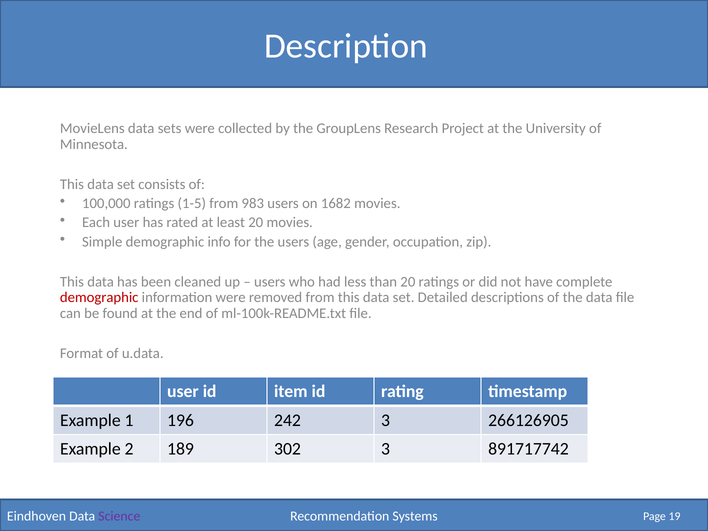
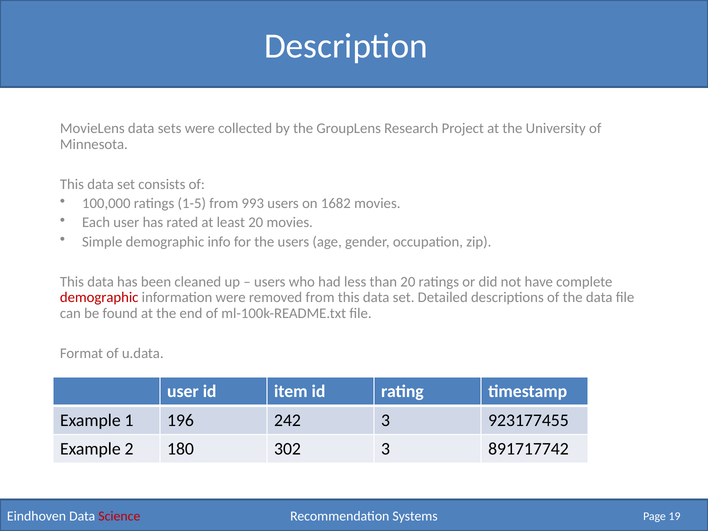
983: 983 -> 993 (253, 203)
266126905: 266126905 -> 923177455 (528, 420)
189: 189 -> 180 (180, 449)
Science colour: purple -> red (119, 516)
